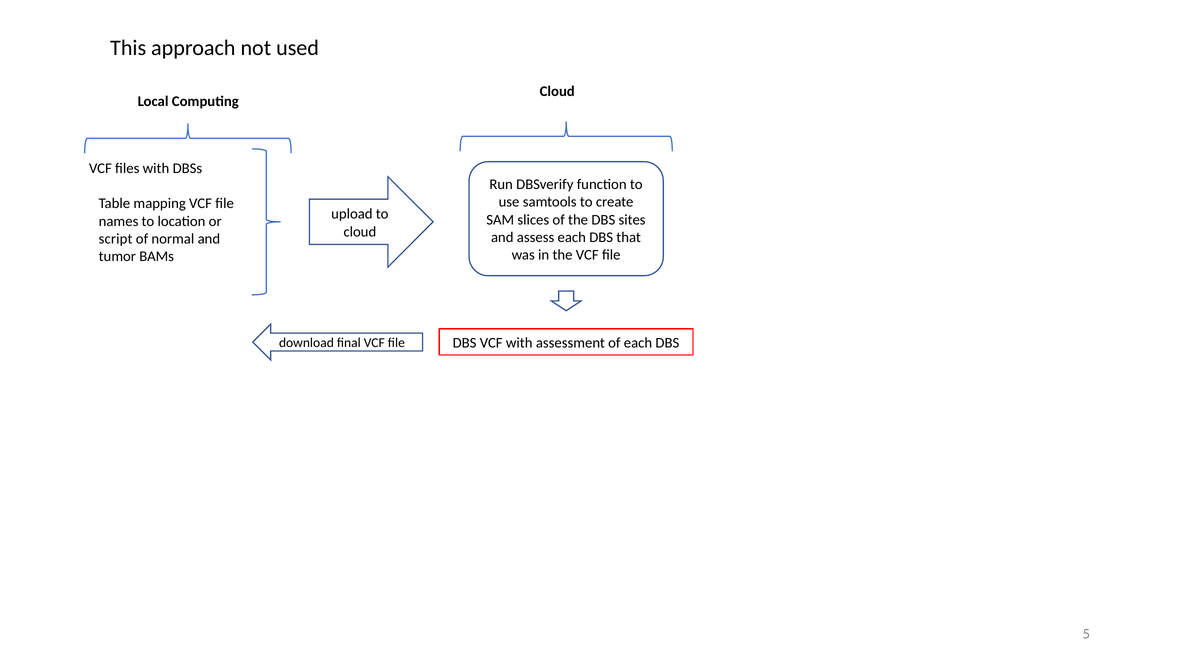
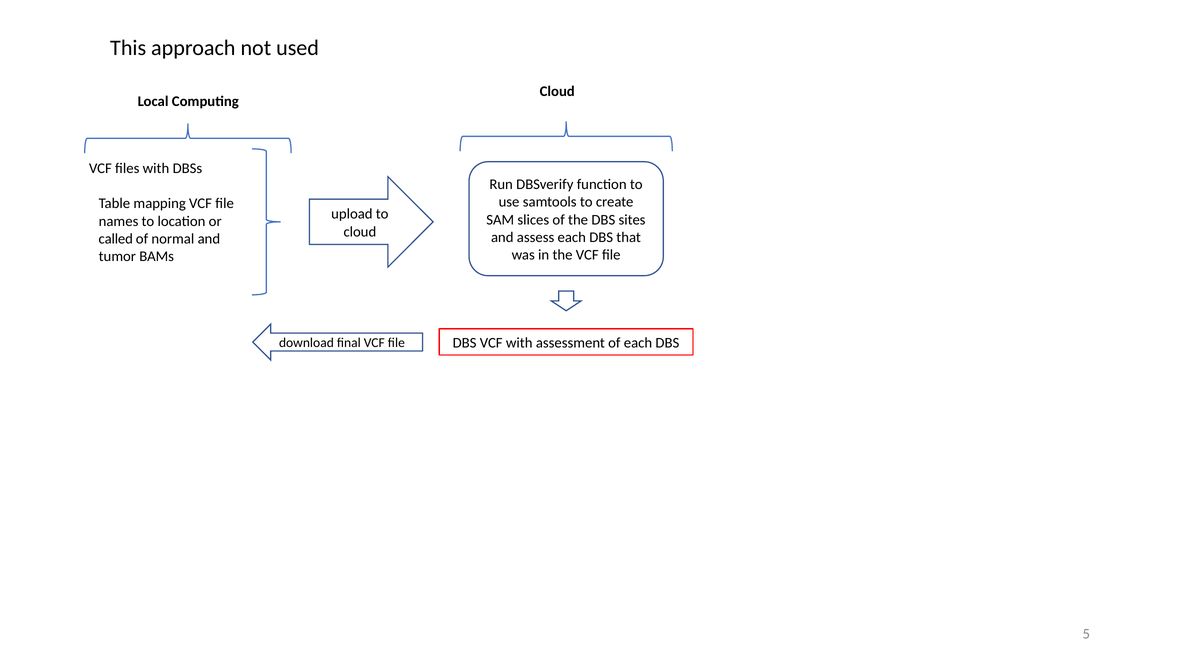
script: script -> called (116, 239)
